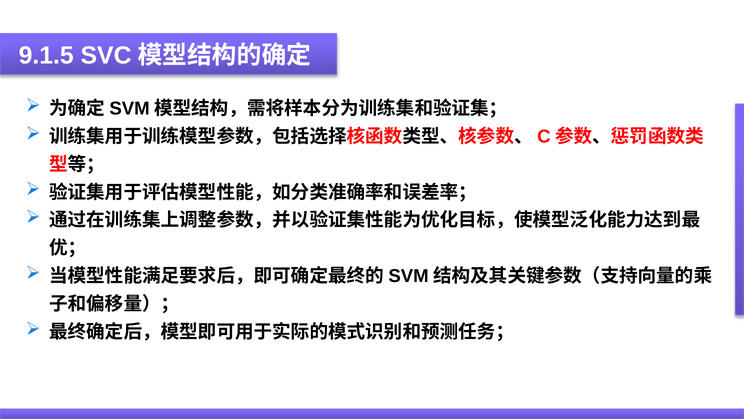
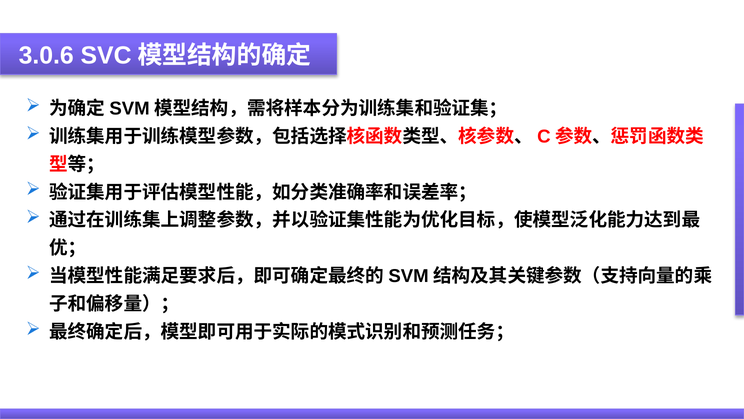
9.1.5: 9.1.5 -> 3.0.6 (46, 56)
